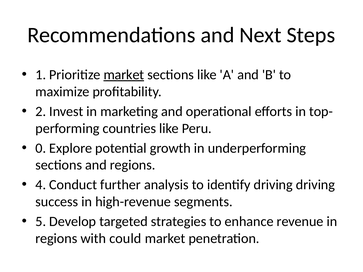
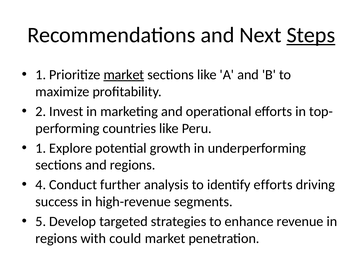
Steps underline: none -> present (311, 35)
0: 0 -> 1 (41, 148)
identify driving: driving -> efforts (273, 185)
